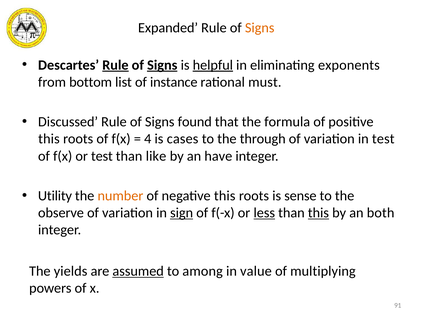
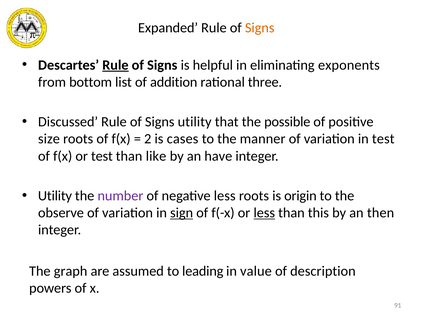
Signs underline: present -> none (162, 65)
helpful underline: present -> none (213, 65)
instance: instance -> addition (174, 82)
must: must -> three (265, 82)
Signs found: found -> utility (195, 122)
formula: formula -> possible (287, 122)
this: this -> size (49, 139)
4: 4 -> 2 (148, 139)
through: through -> manner (263, 139)
number colour: orange -> purple (120, 196)
negative this: this -> less (225, 196)
sense: sense -> origin (300, 196)
this underline: present -> none (318, 213)
both: both -> then (381, 213)
yields: yields -> graph (71, 271)
assumed underline: present -> none (138, 271)
among: among -> leading (203, 271)
multiplying: multiplying -> description (323, 271)
